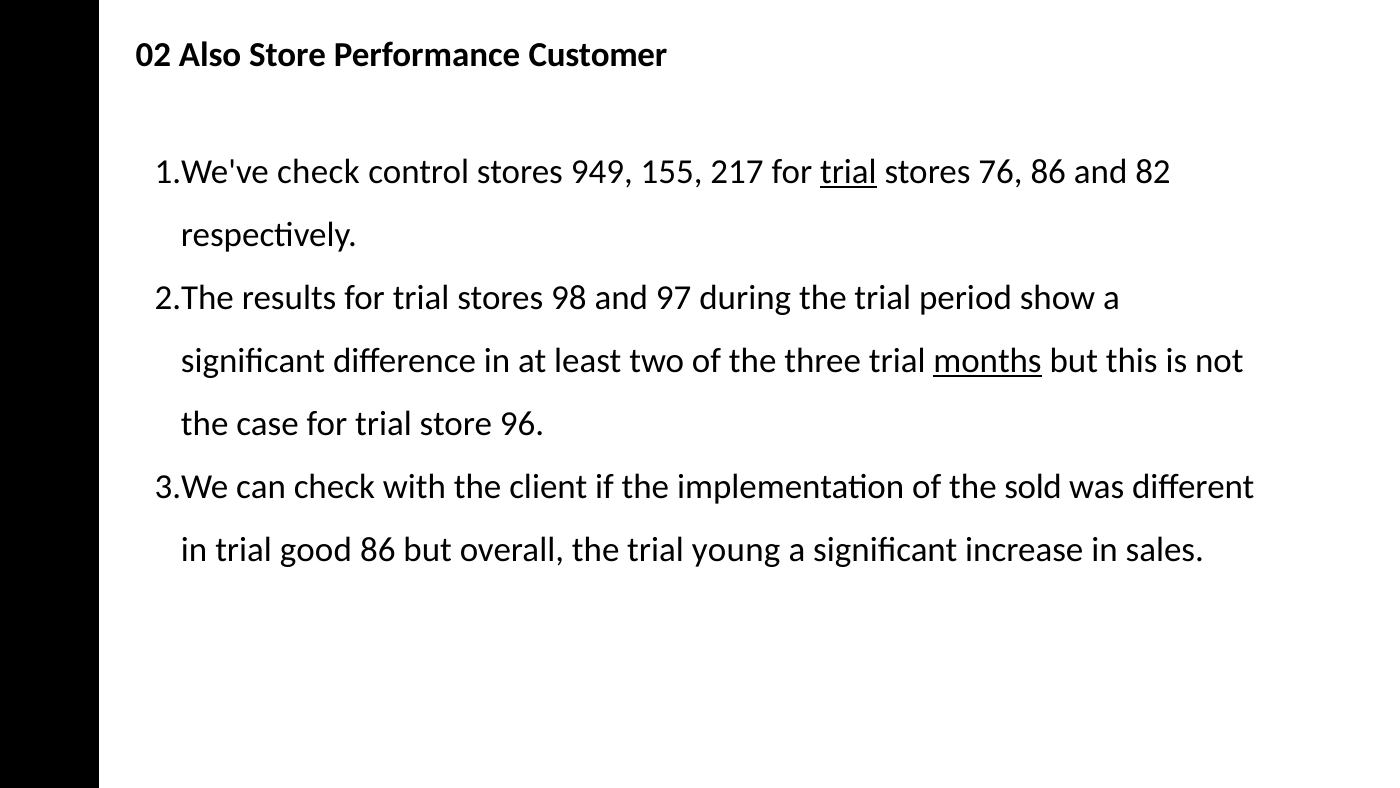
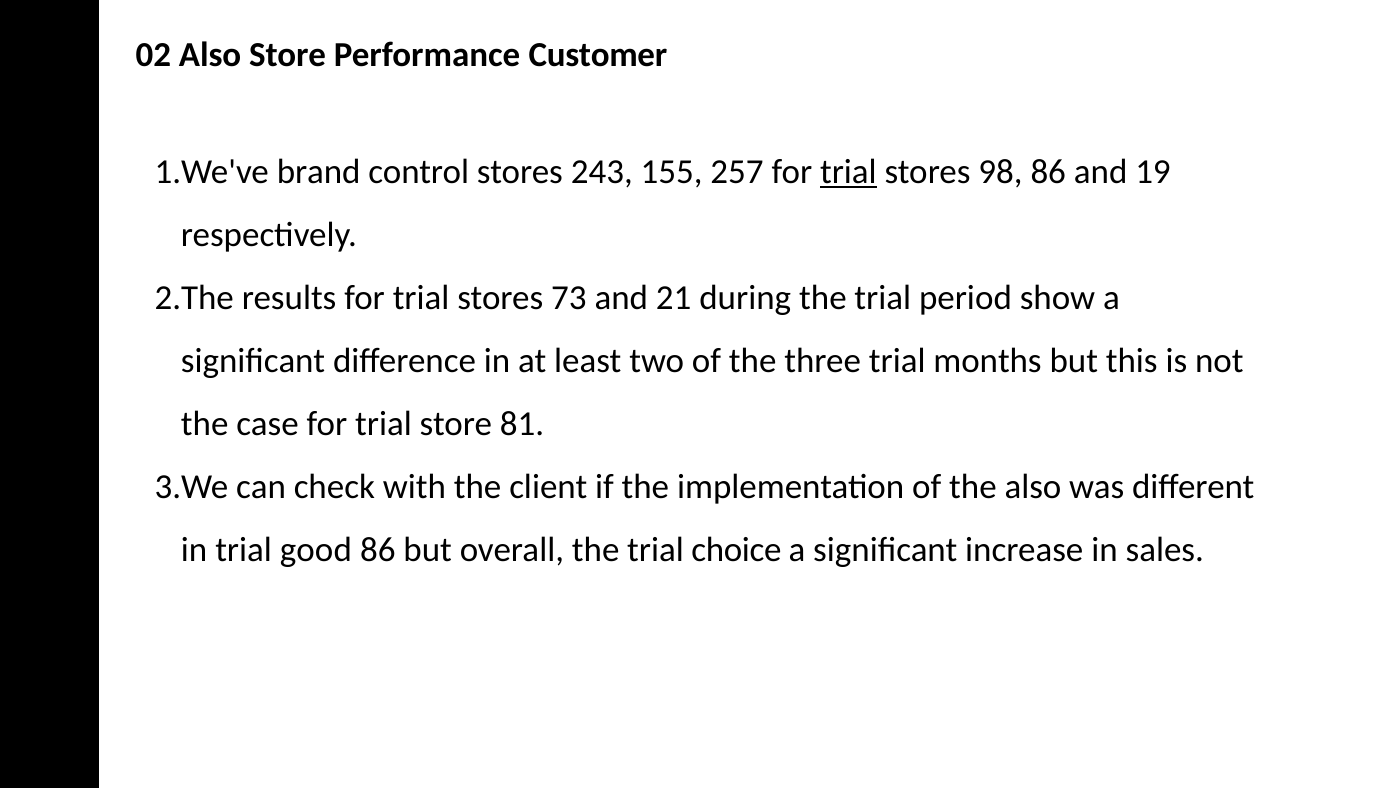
check: check -> brand (319, 171)
949: 949 -> 243 (602, 171)
217: 217 -> 257 (737, 171)
76: 76 -> 98 (1001, 171)
82: 82 -> 19 (1153, 171)
98: 98 -> 73 (569, 297)
97: 97 -> 21 (674, 297)
months underline: present -> none (988, 360)
96: 96 -> 81 (522, 423)
the sold: sold -> also (1033, 486)
young: young -> choice (736, 549)
